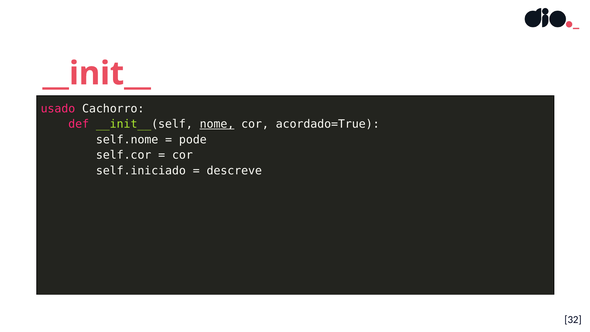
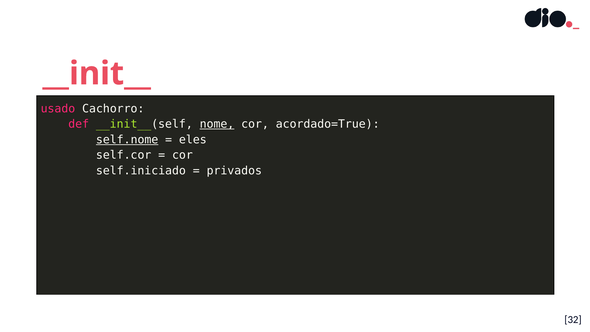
self.nome underline: none -> present (127, 140)
pode: pode -> eles (193, 140)
descreve: descreve -> privados (234, 171)
